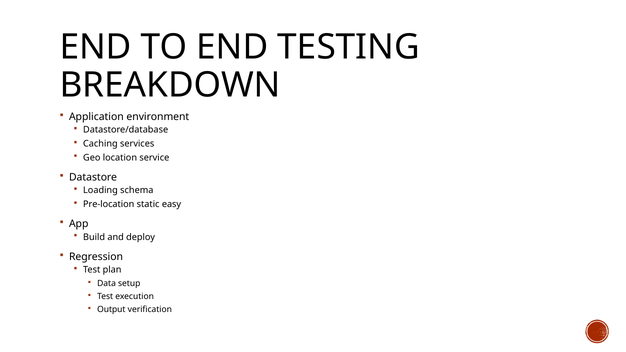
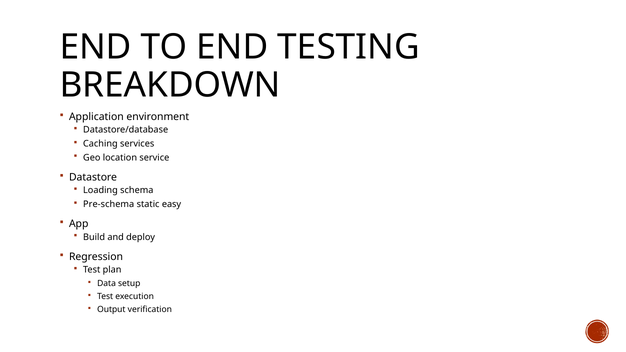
Pre-location: Pre-location -> Pre-schema (109, 204)
